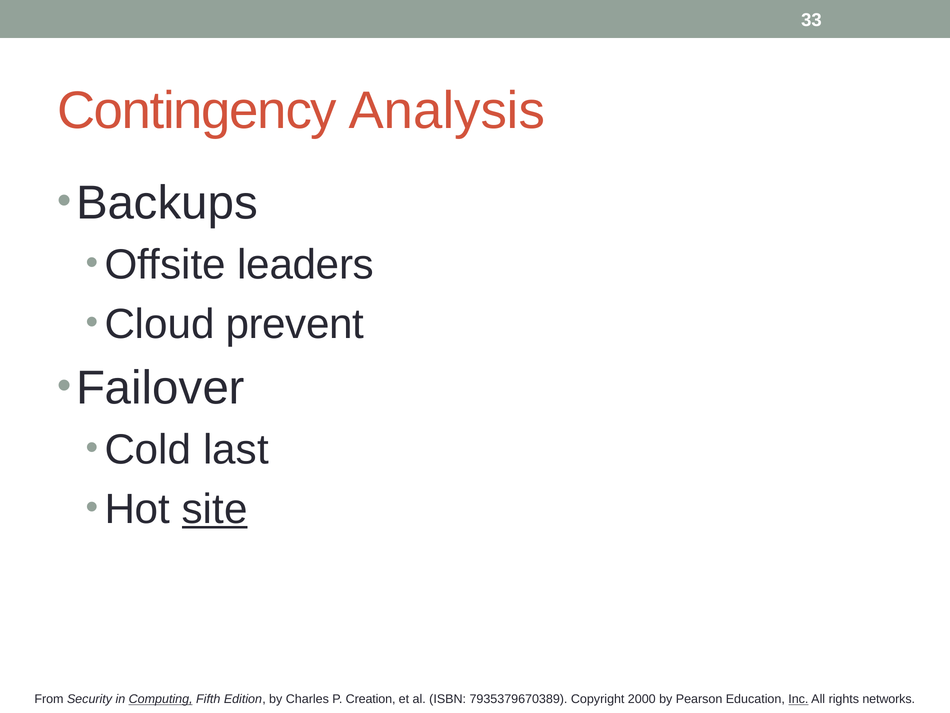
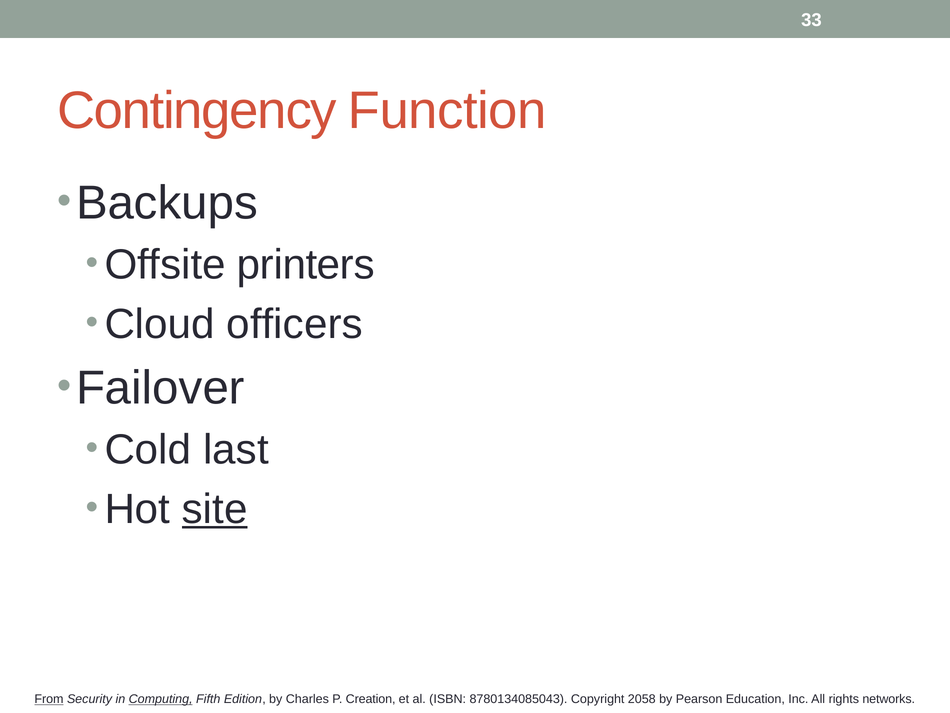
Analysis: Analysis -> Function (447, 111)
leaders: leaders -> printers (306, 265)
prevent: prevent -> officers (295, 324)
From underline: none -> present (49, 699)
7935379670389: 7935379670389 -> 8780134085043 (518, 699)
2000: 2000 -> 2058 (642, 699)
Inc underline: present -> none (798, 699)
